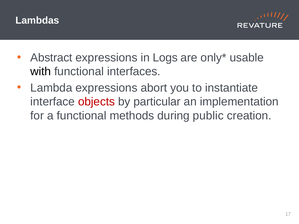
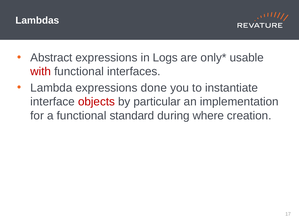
with colour: black -> red (41, 72)
abort: abort -> done (154, 88)
methods: methods -> standard (132, 116)
public: public -> where (208, 116)
